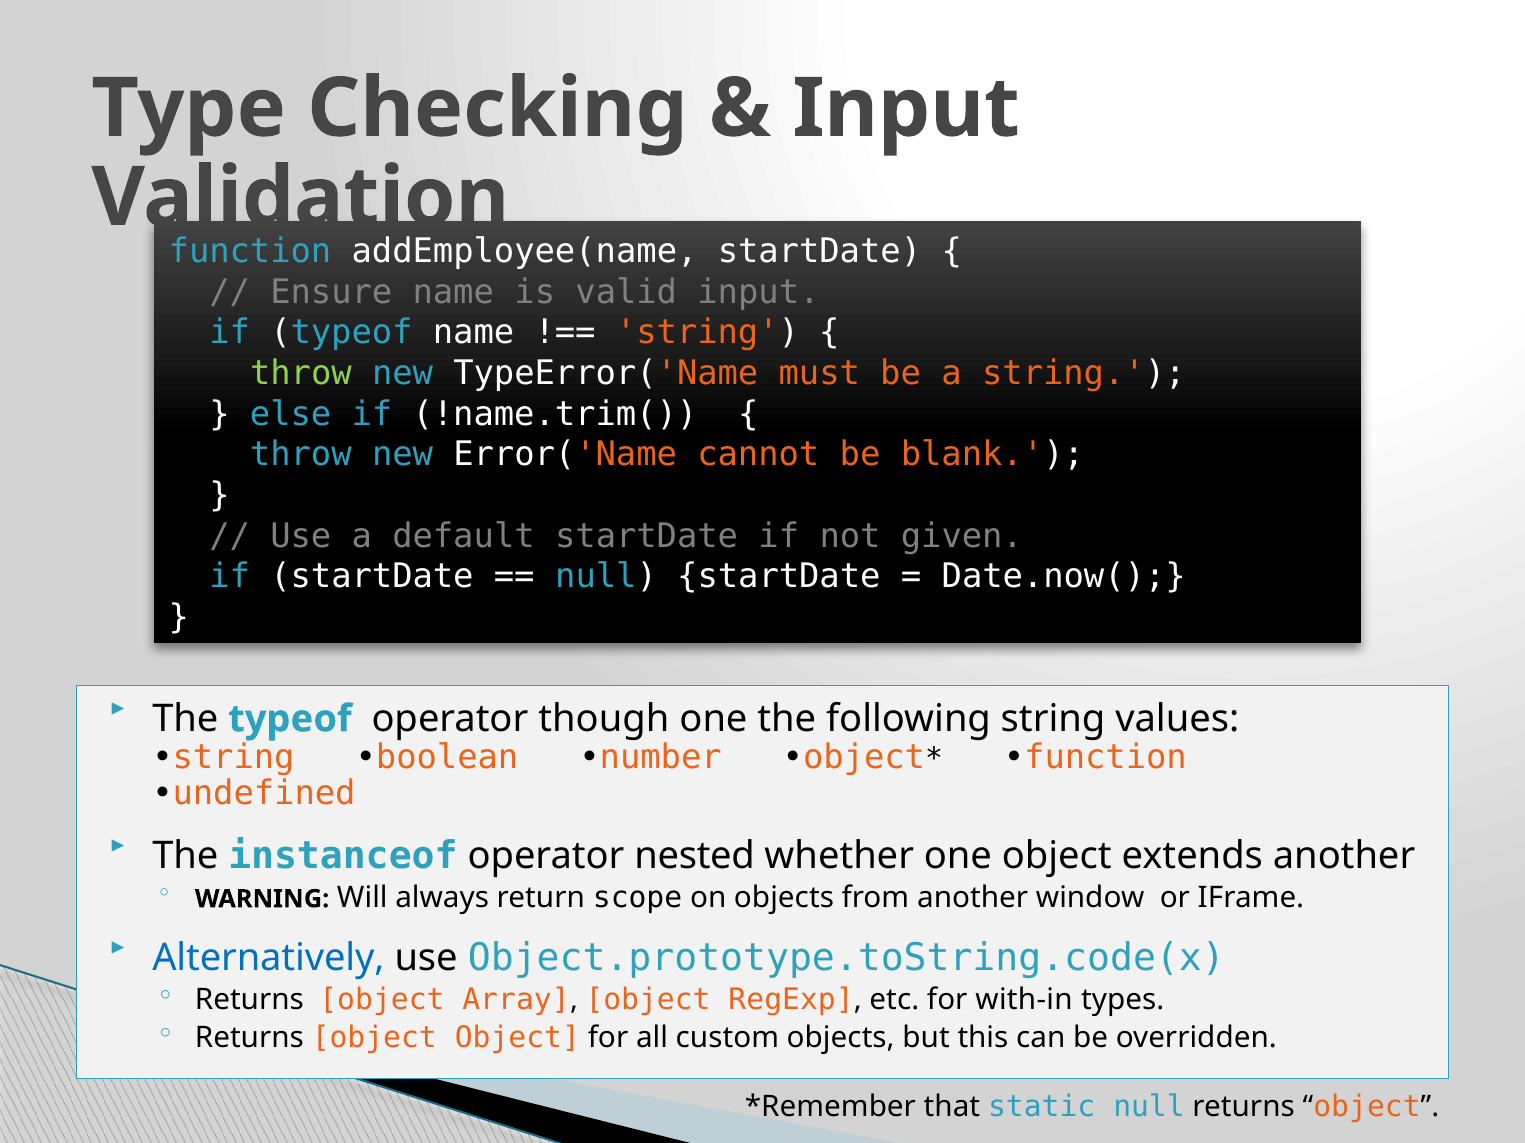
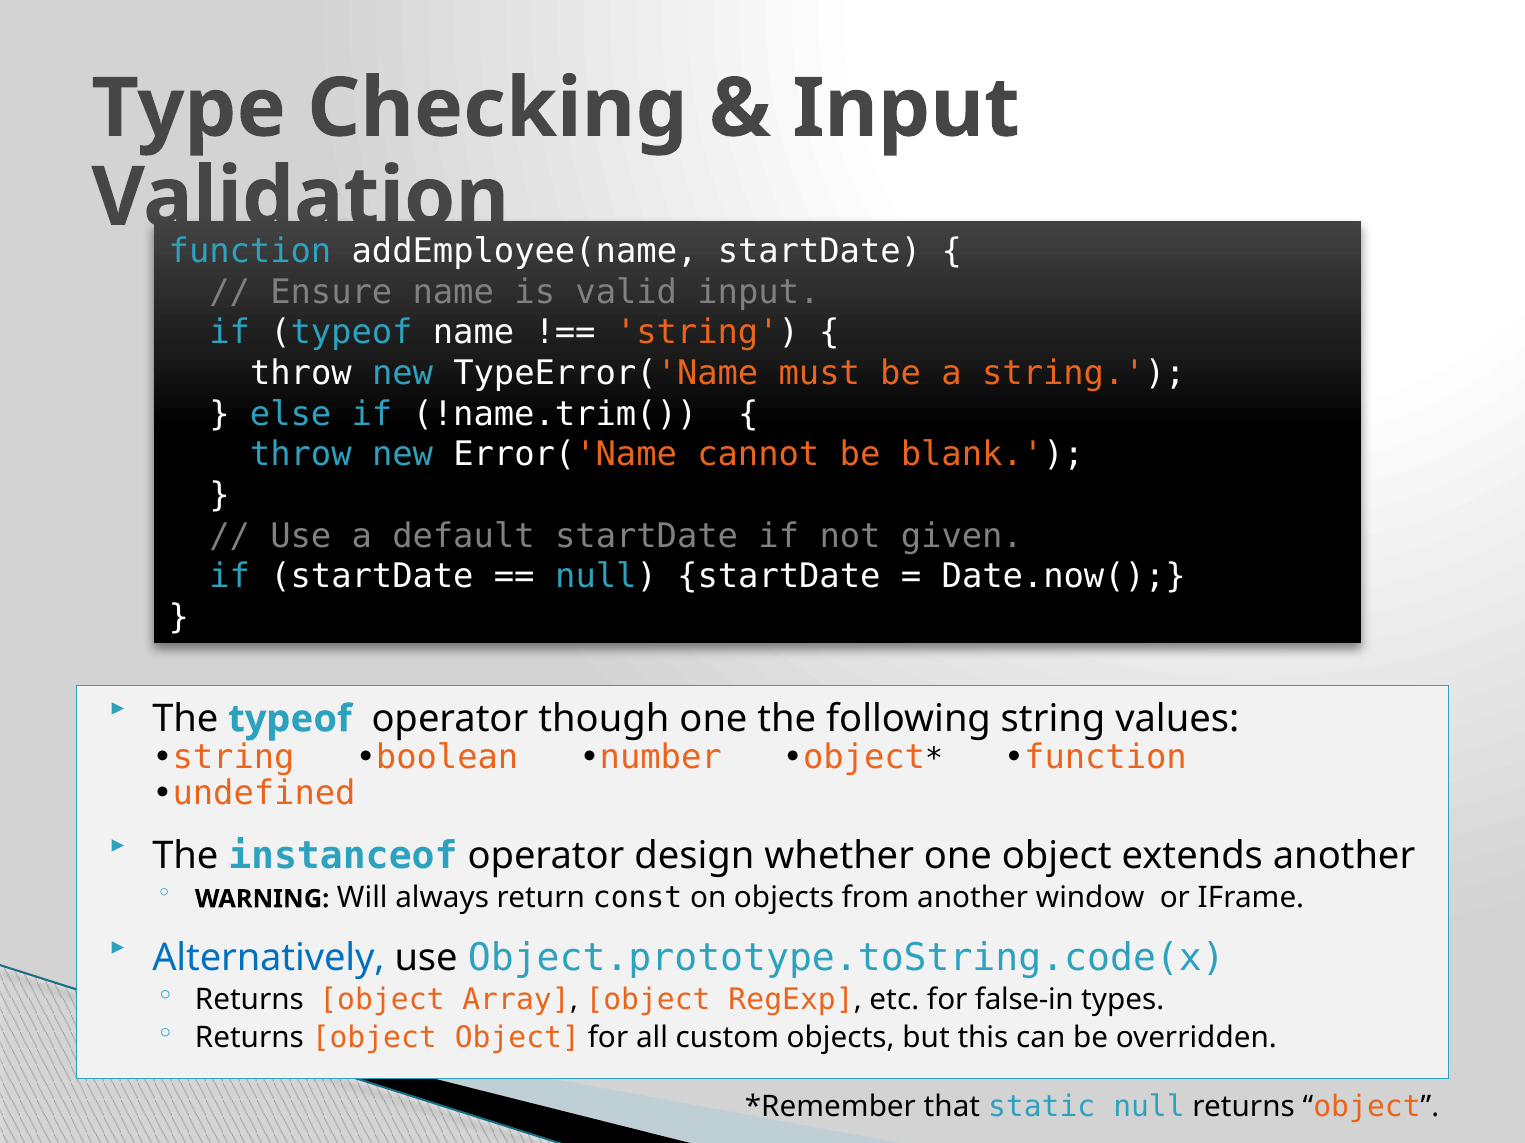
throw colour: light green -> white (301, 374)
nested: nested -> design (694, 856)
scope: scope -> const (638, 898)
with-in: with-in -> false-in (1024, 1000)
